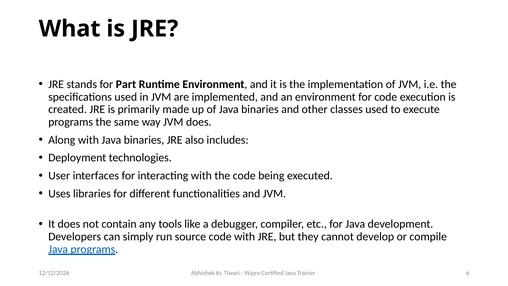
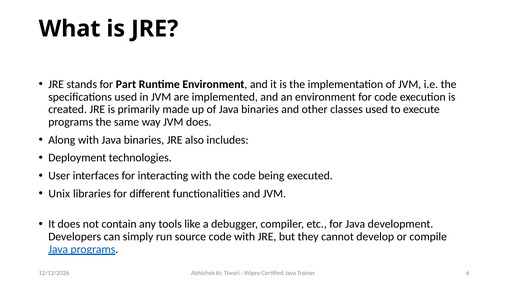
Uses: Uses -> Unix (59, 193)
